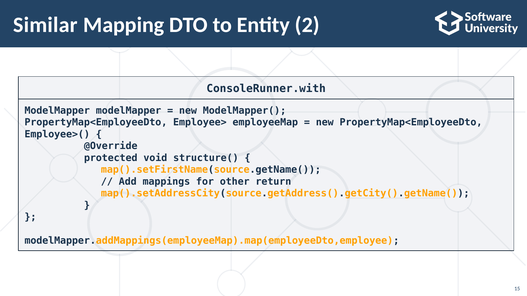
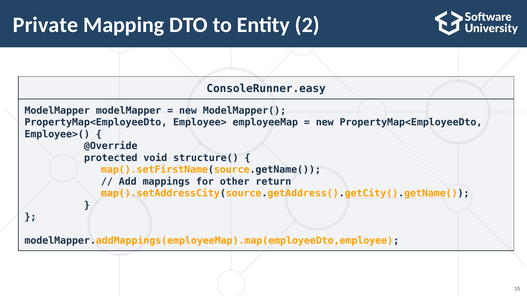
Similar: Similar -> Private (46, 25)
ConsoleRunner.with: ConsoleRunner.with -> ConsoleRunner.easy (266, 89)
